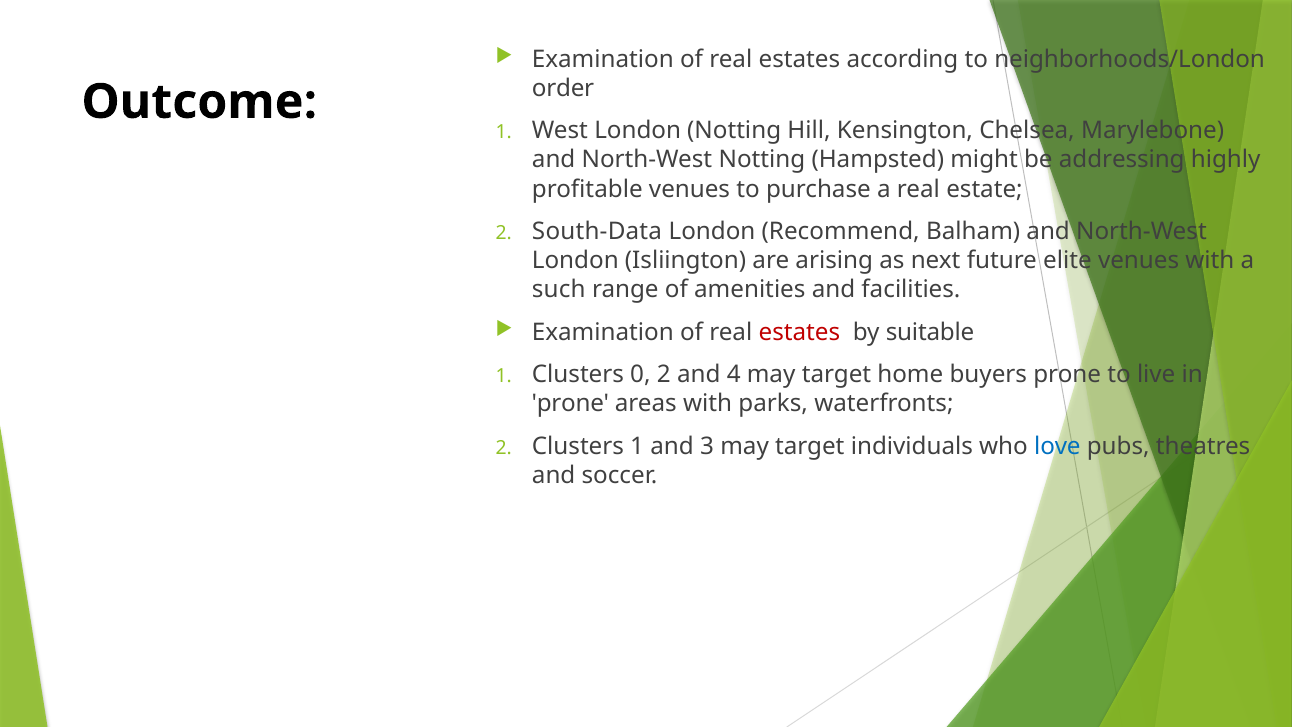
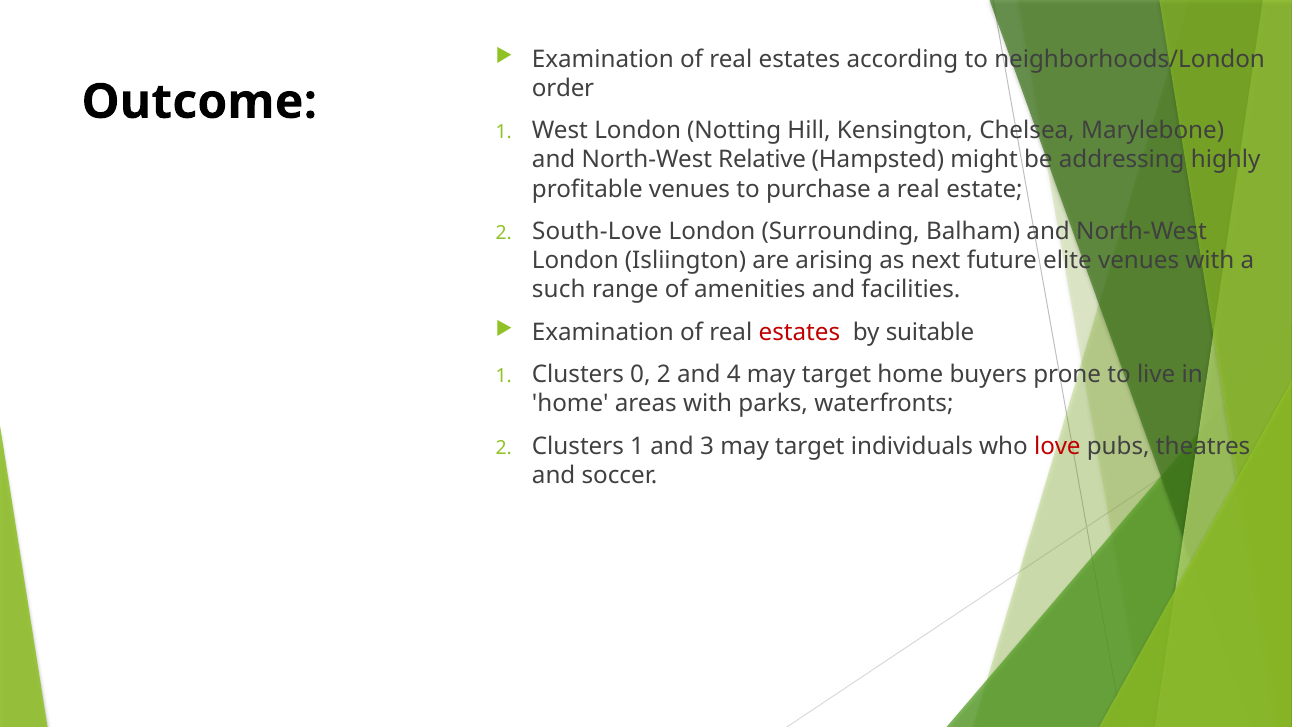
North-West Notting: Notting -> Relative (762, 160)
South-Data: South-Data -> South-Love (597, 232)
Recommend: Recommend -> Surrounding (841, 232)
prone: prone -> home (570, 404)
love colour: blue -> red (1057, 446)
